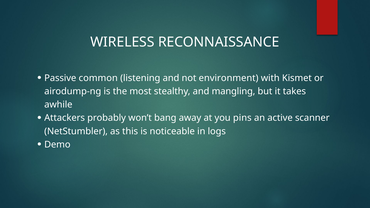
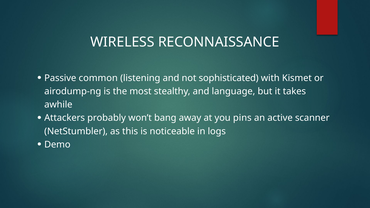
environment: environment -> sophisticated (229, 78)
mangling: mangling -> language (233, 91)
